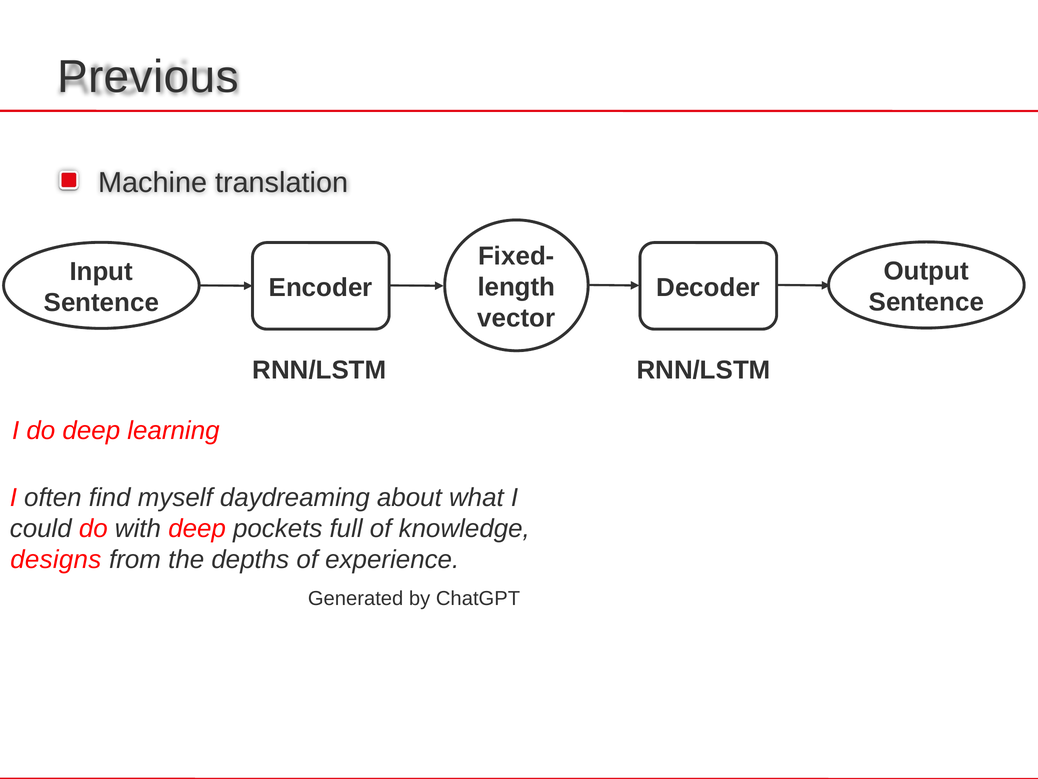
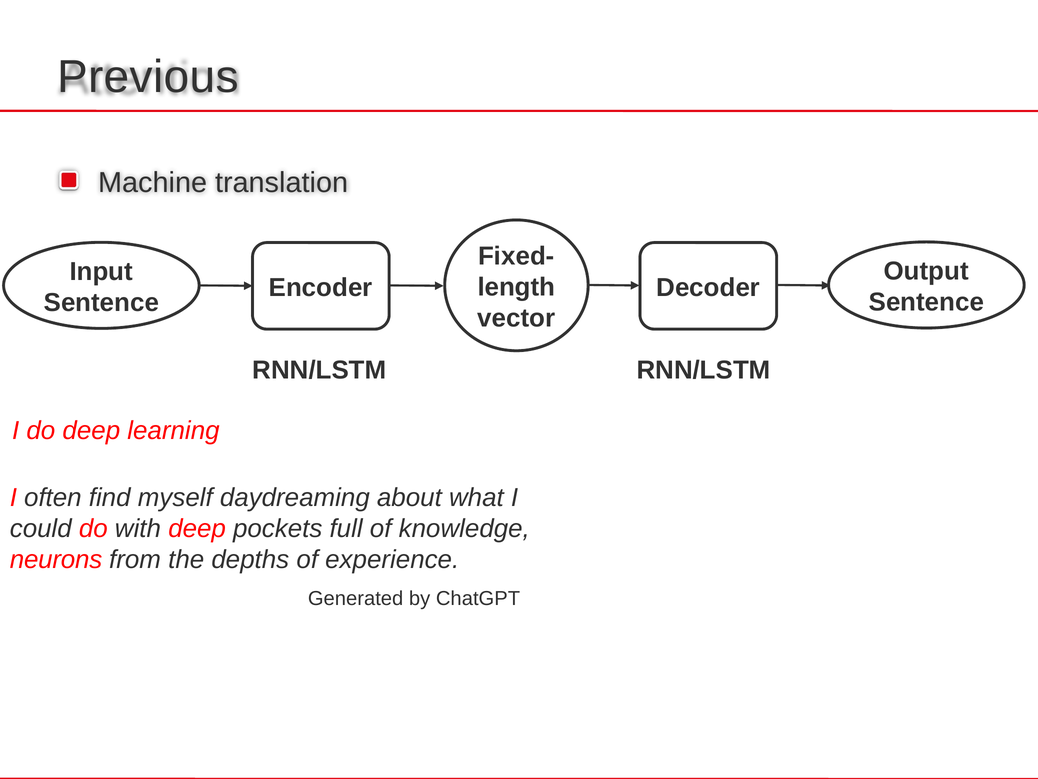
designs: designs -> neurons (56, 559)
